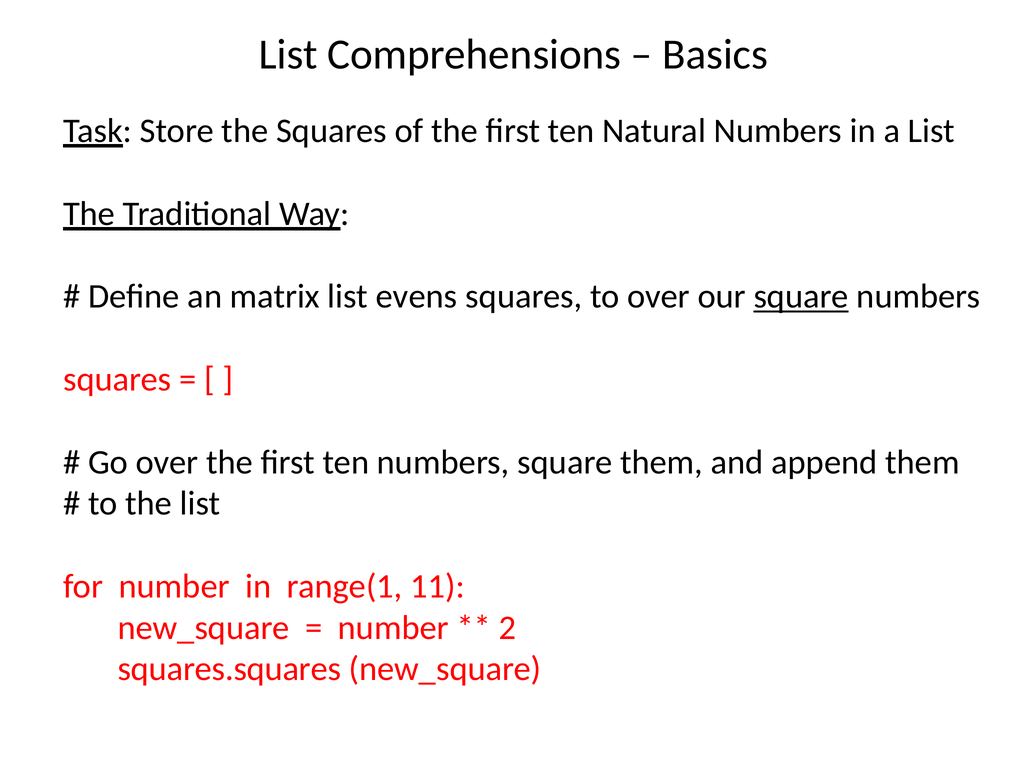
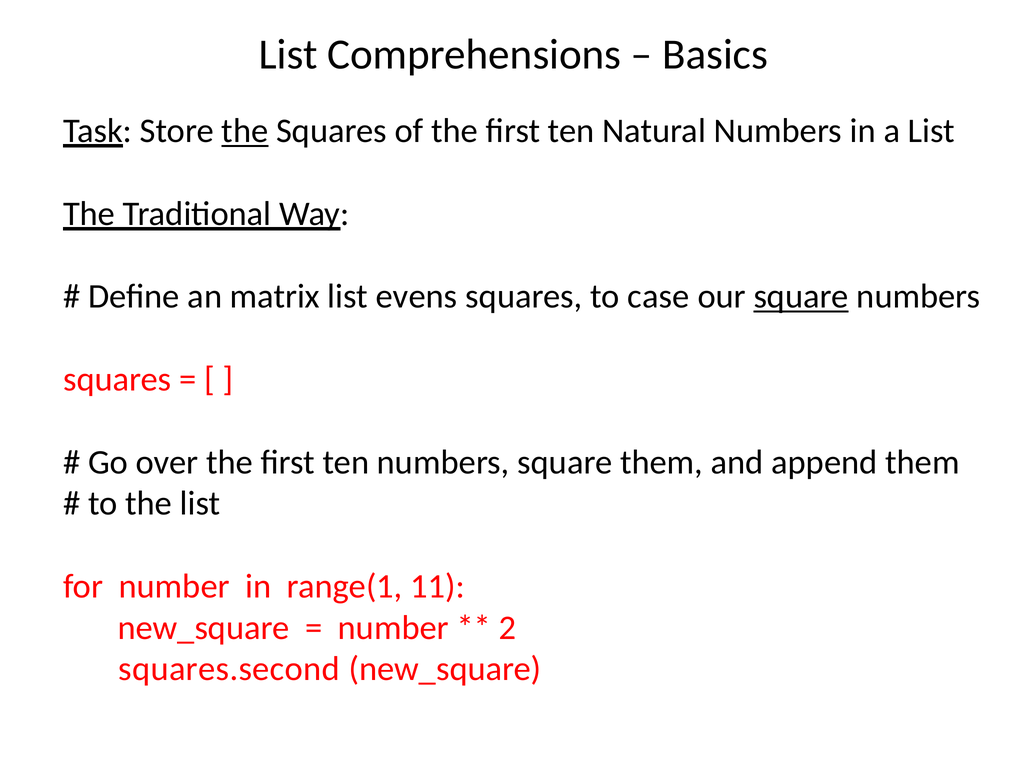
the underline: none -> present (245, 131)
to over: over -> case (658, 297)
squares.squares: squares.squares -> squares.second (229, 669)
